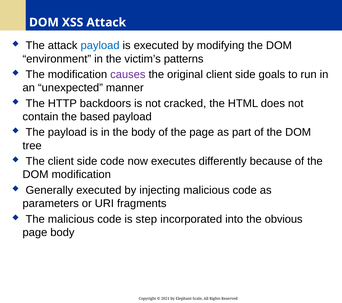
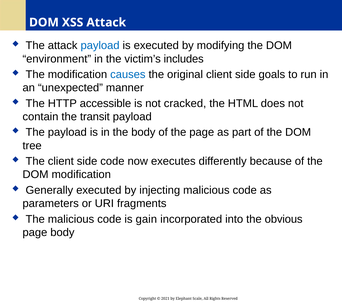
patterns: patterns -> includes (184, 59)
causes colour: purple -> blue (128, 74)
backdoors: backdoors -> accessible (105, 103)
based: based -> transit (95, 117)
step: step -> gain (146, 219)
